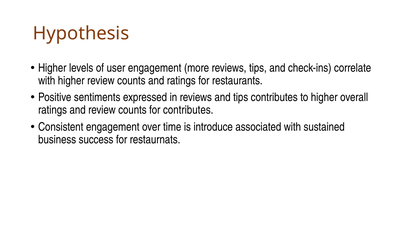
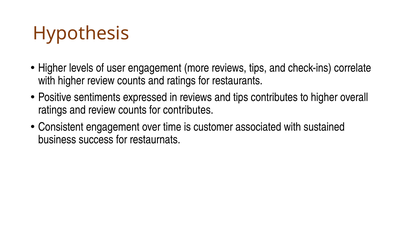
introduce: introduce -> customer (213, 127)
